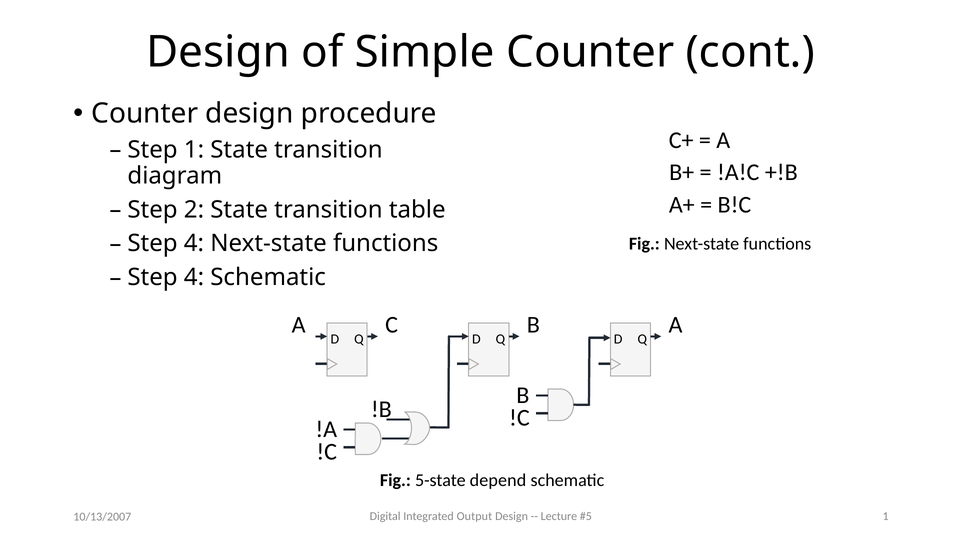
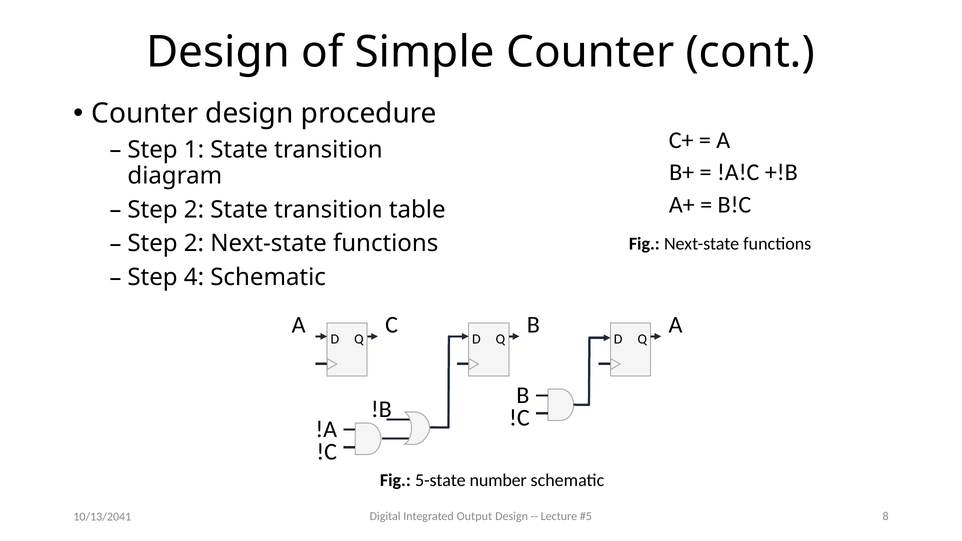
4: 4 -> 2 (194, 244)
depend: depend -> number (498, 480)
1: 1 -> 8 (886, 517)
10/13/2007: 10/13/2007 -> 10/13/2041 (102, 517)
